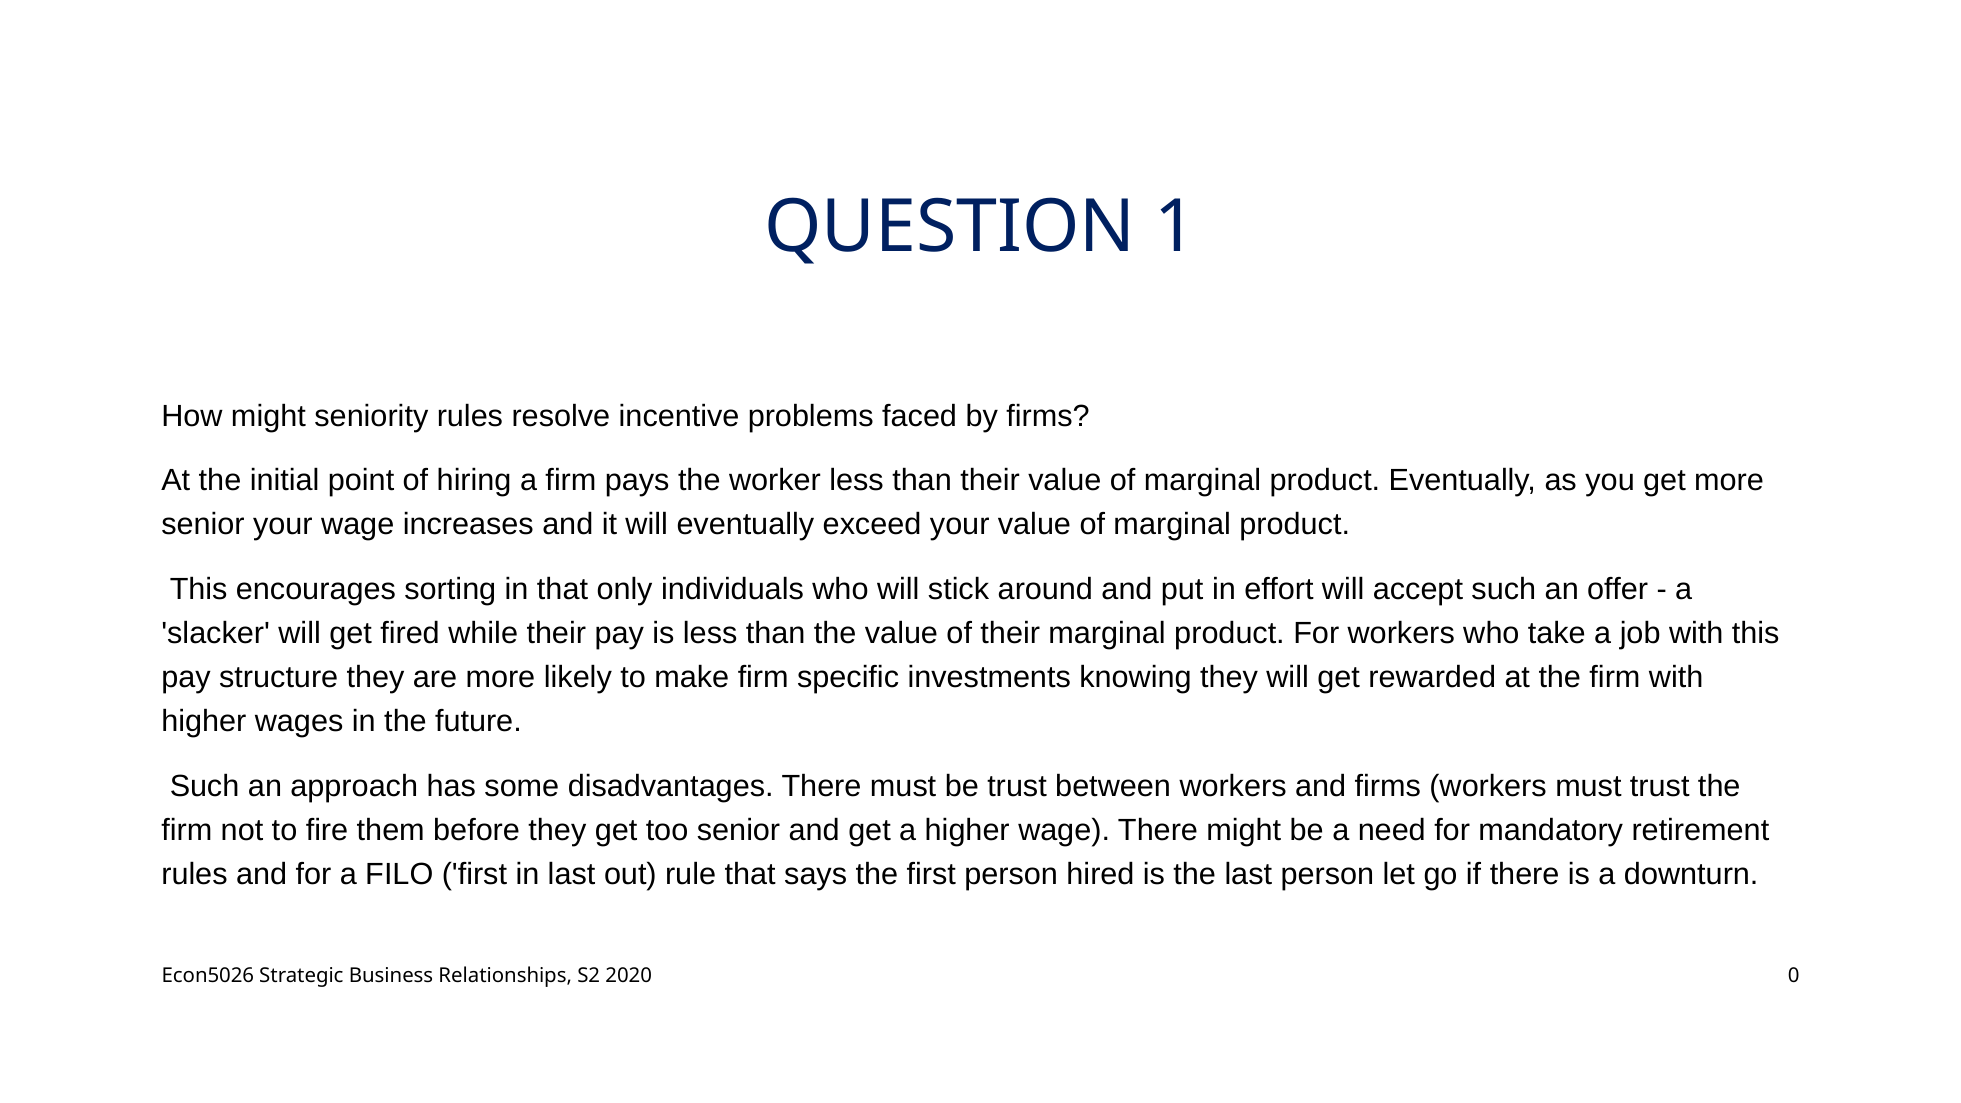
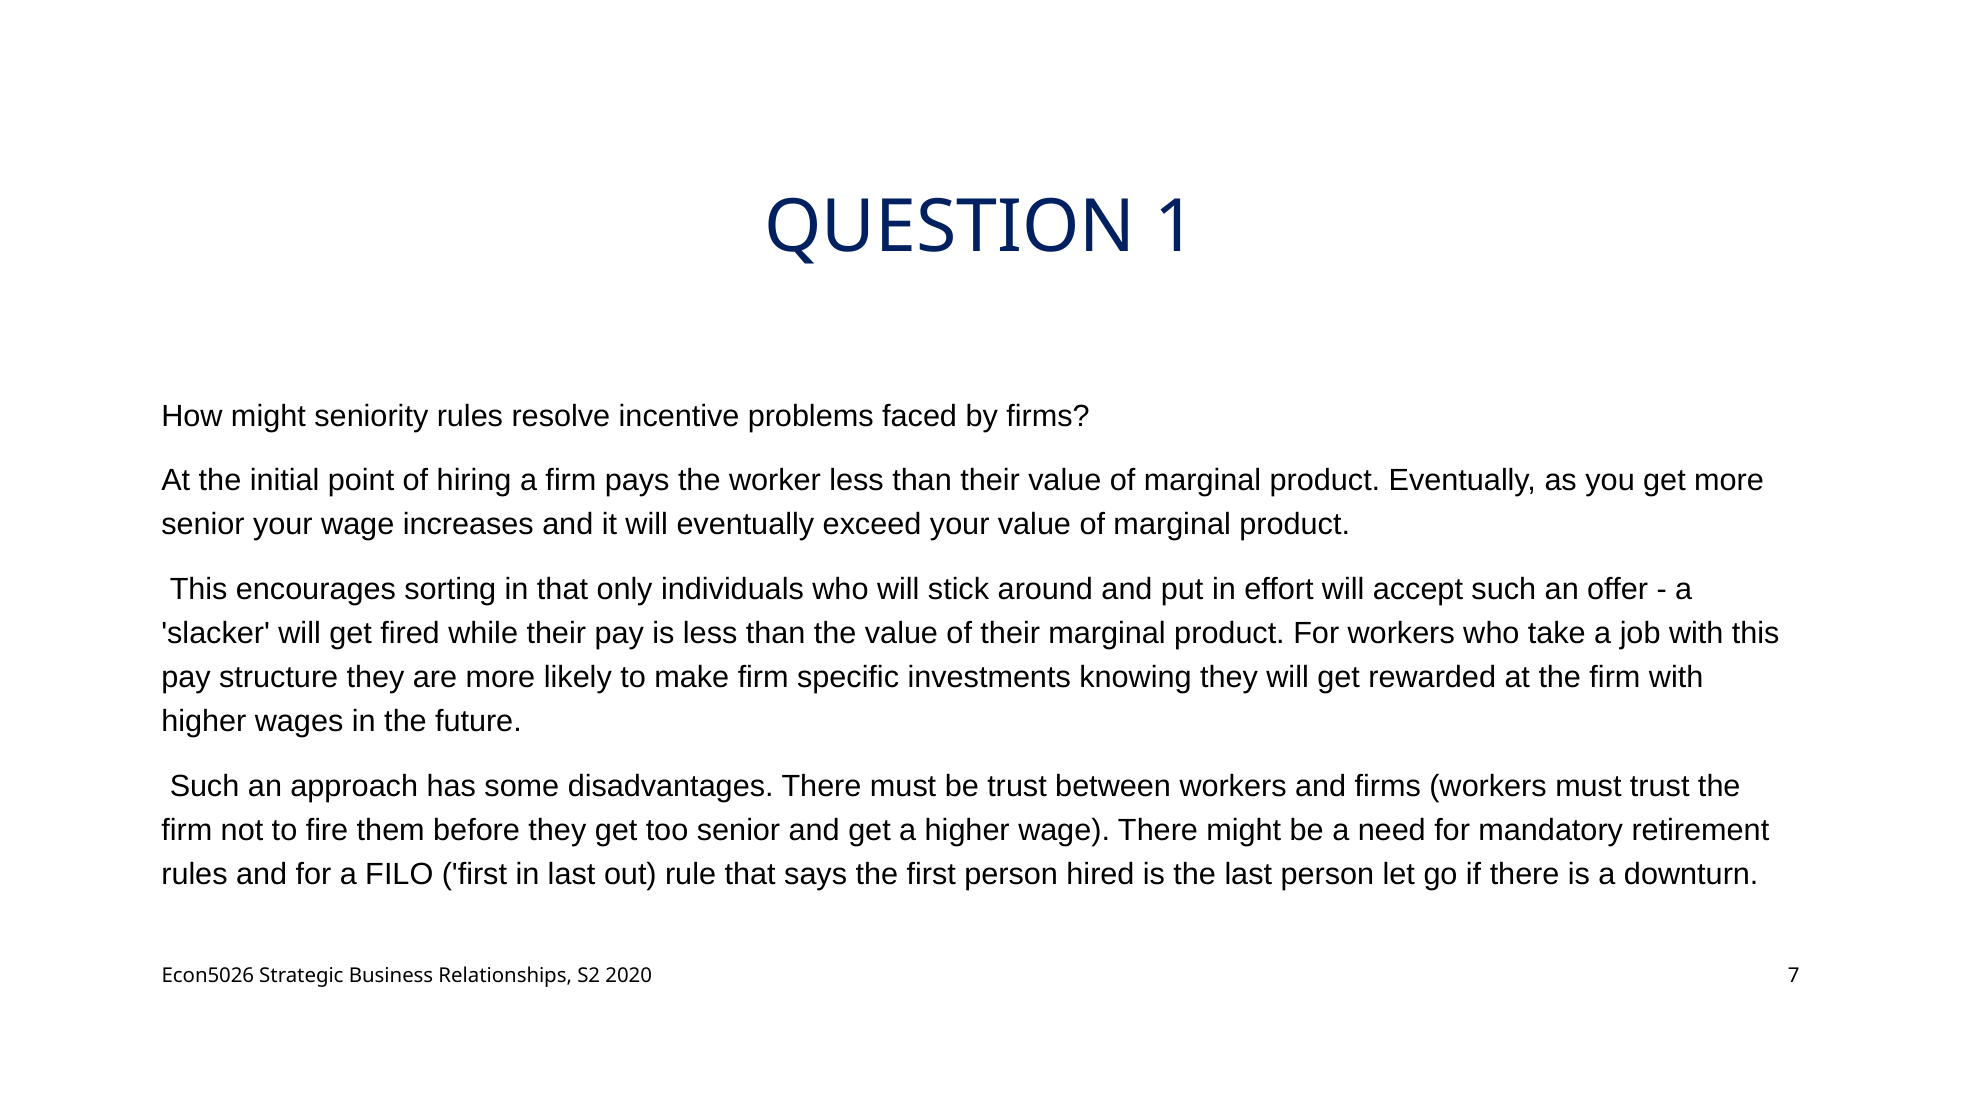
0: 0 -> 7 (1794, 975)
